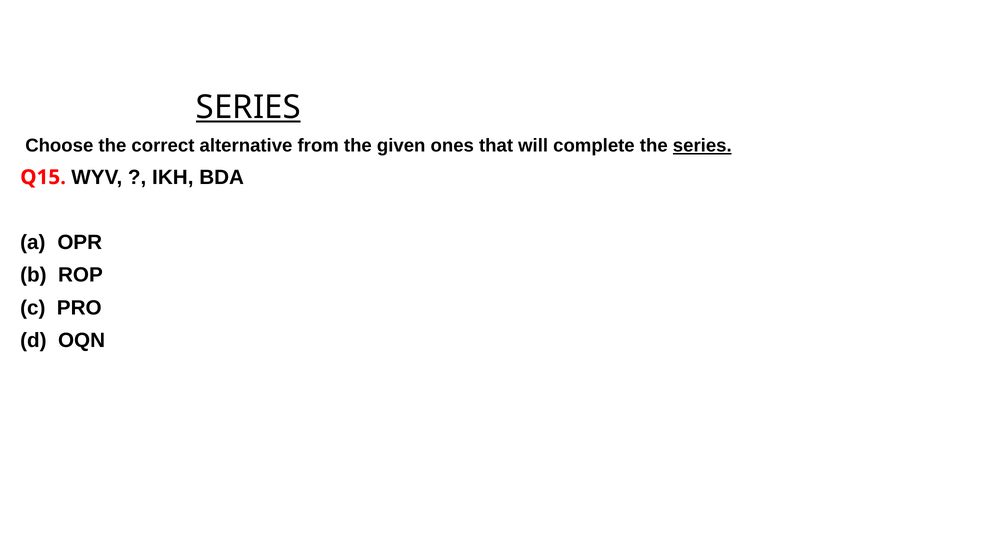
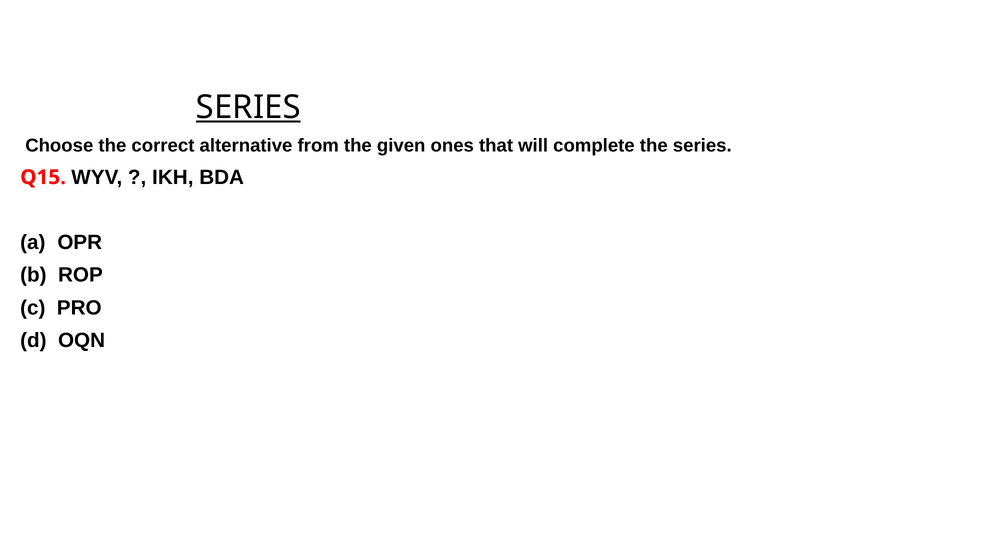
series underline: present -> none (702, 146)
